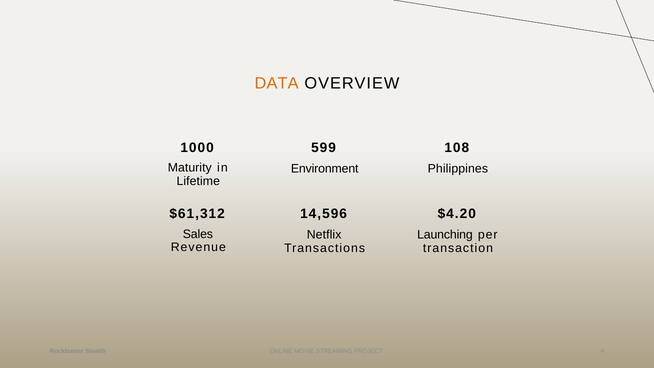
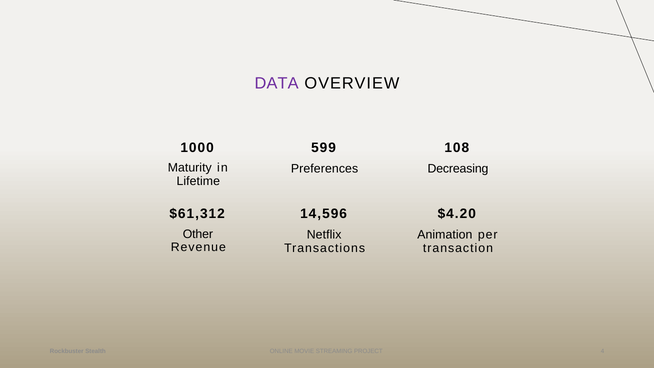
DATA colour: orange -> purple (277, 83)
Environment: Environment -> Preferences (325, 169)
Philippines: Philippines -> Decreasing (458, 169)
Sales: Sales -> Other (198, 234)
Launching: Launching -> Animation (445, 235)
